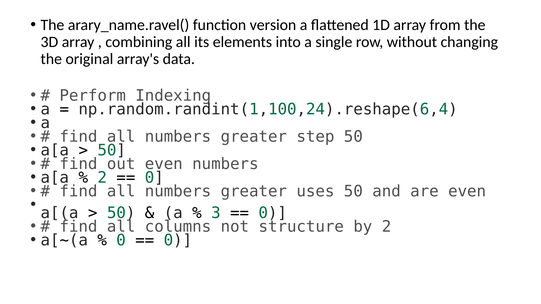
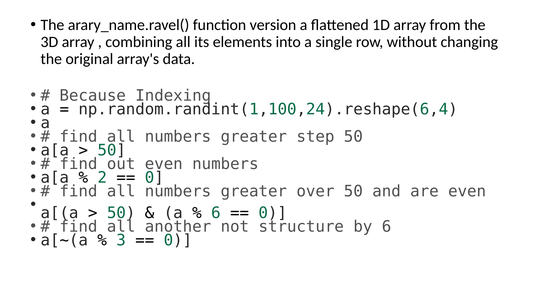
Perform: Perform -> Because (93, 96)
uses: uses -> over (315, 191)
3: 3 -> 6 (216, 213)
columns: columns -> another (178, 227)
by 2: 2 -> 6 (387, 227)
0: 0 -> 3 (121, 241)
